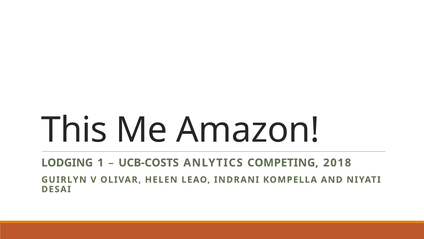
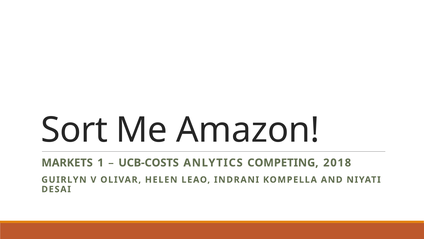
This: This -> Sort (74, 130)
LODGING: LODGING -> MARKETS (67, 162)
